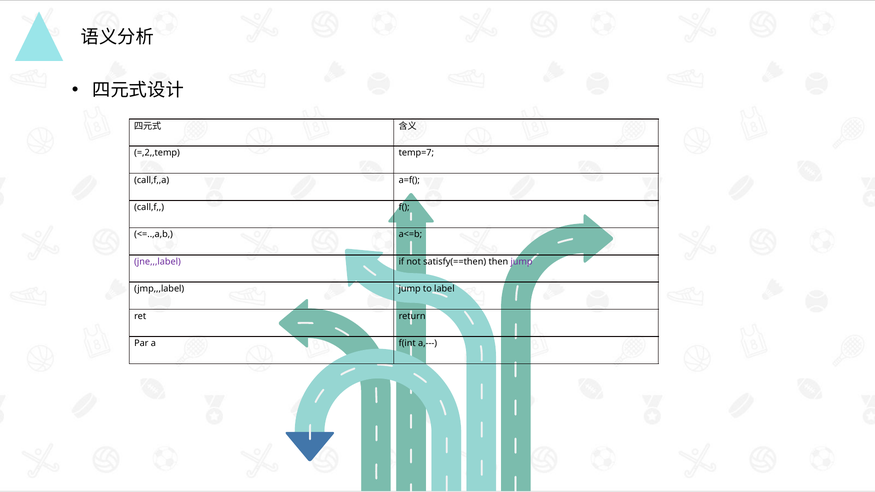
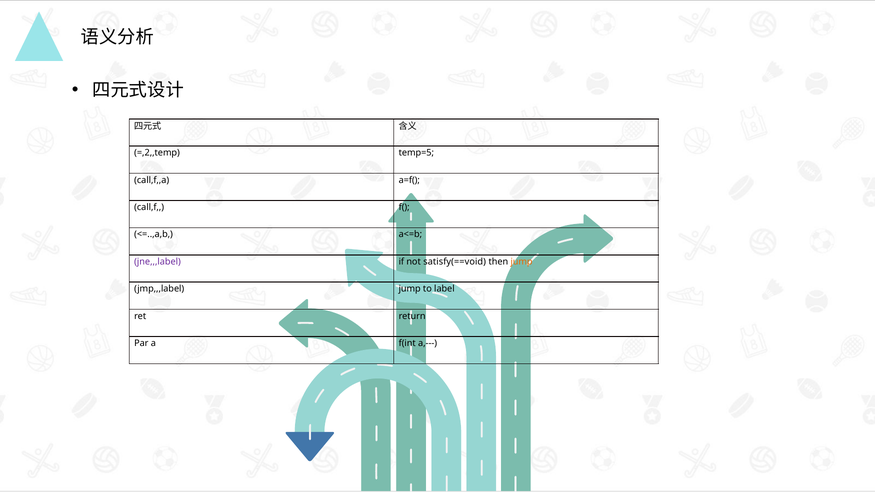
temp=7: temp=7 -> temp=5 (416, 153)
satisfy(==then: satisfy(==then -> satisfy(==void (455, 262)
jump colour: purple -> orange (522, 262)
